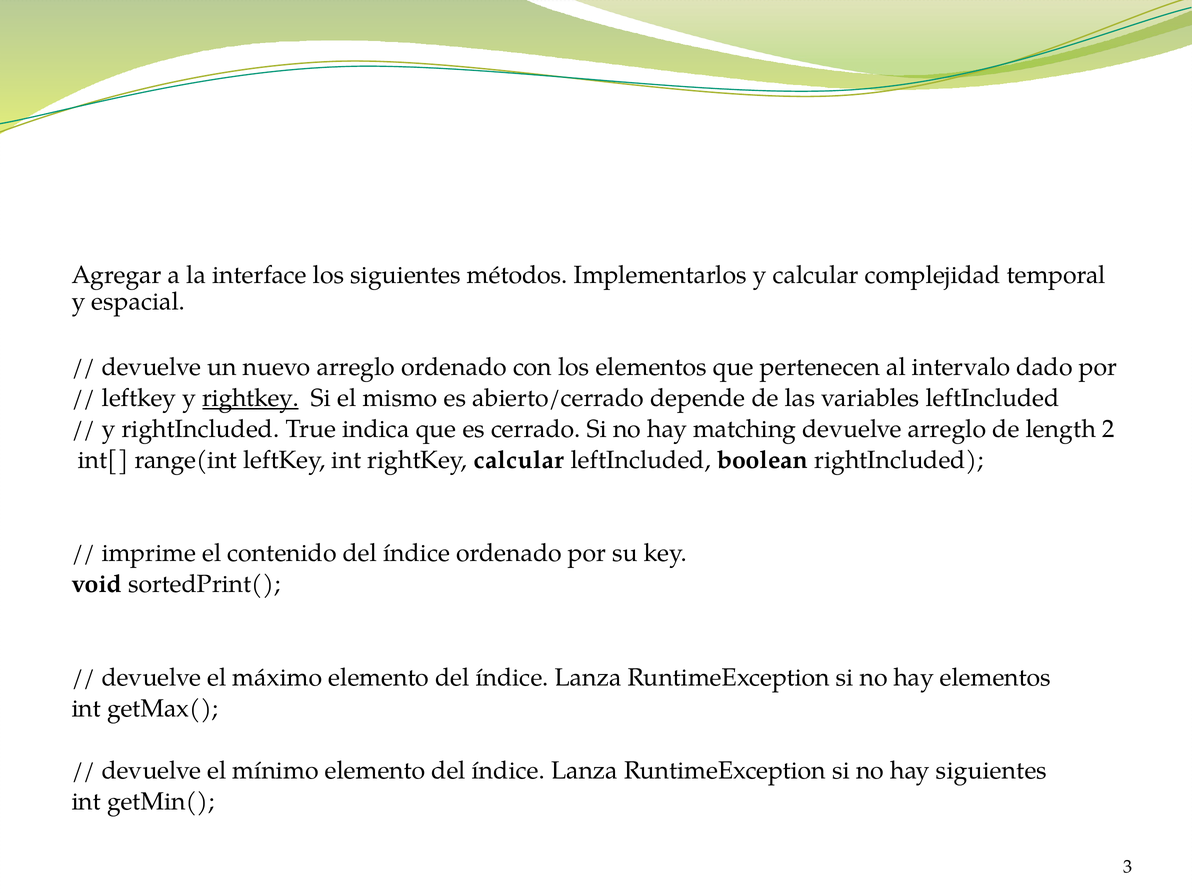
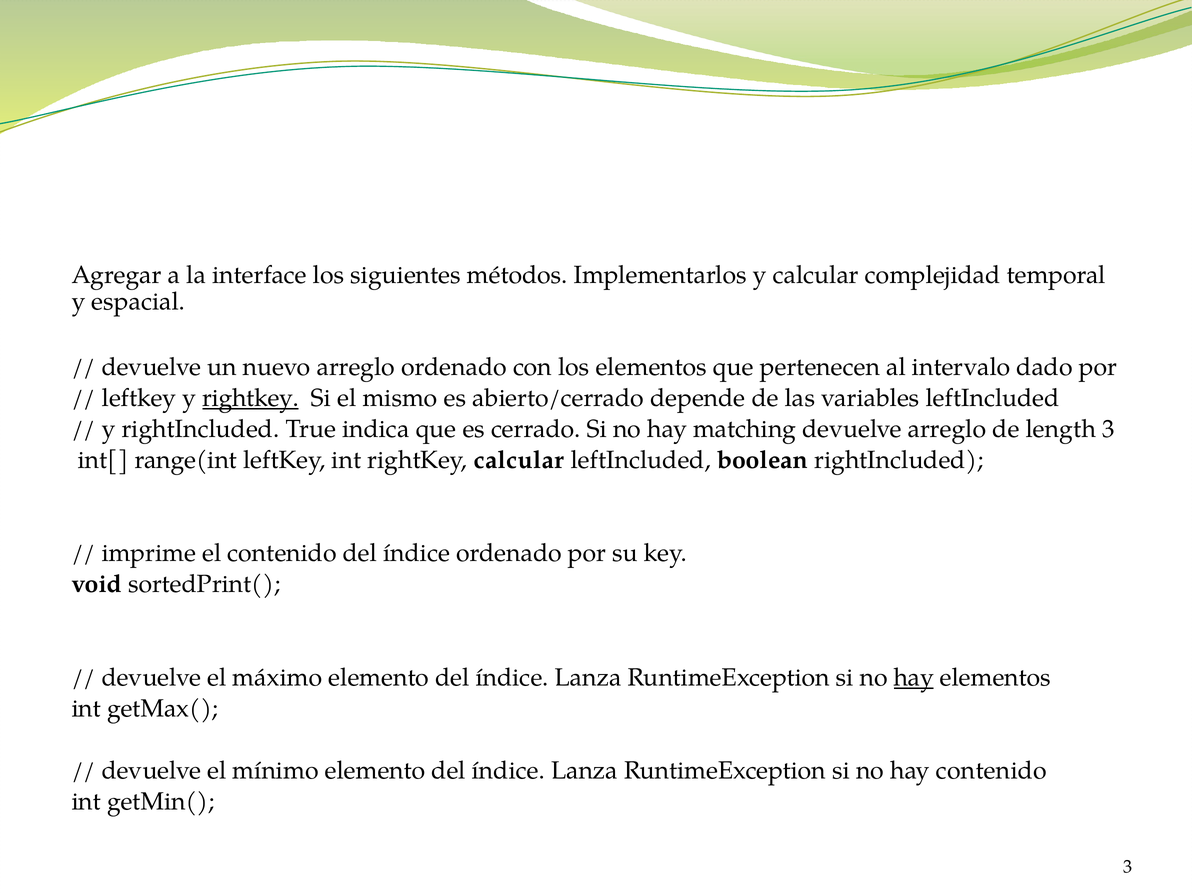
length 2: 2 -> 3 (1108, 429)
hay underline: none -> present (914, 677)
hay siguientes: siguientes -> contenido (991, 771)
